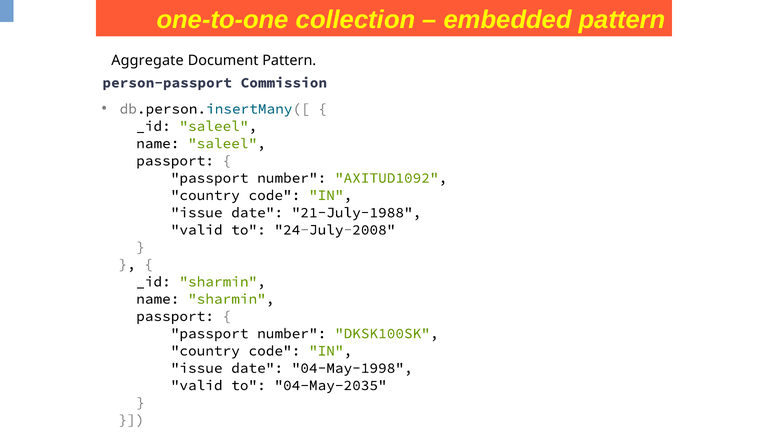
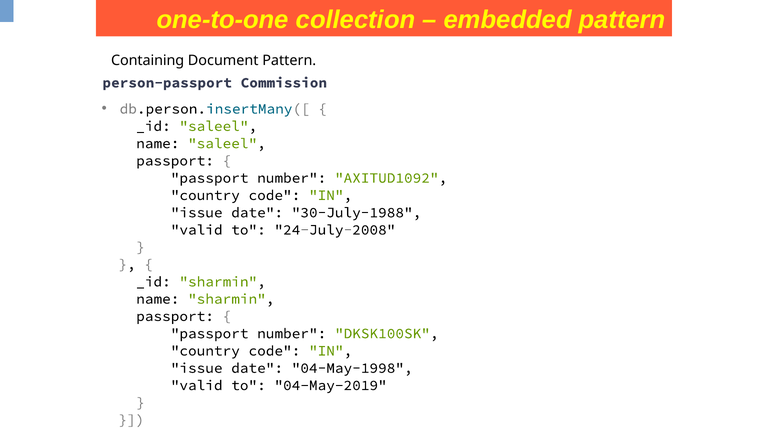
Aggregate: Aggregate -> Containing (148, 60)
21-July-1988: 21-July-1988 -> 30-July-1988 (357, 213)
04-May-2035: 04-May-2035 -> 04-May-2019 (331, 385)
